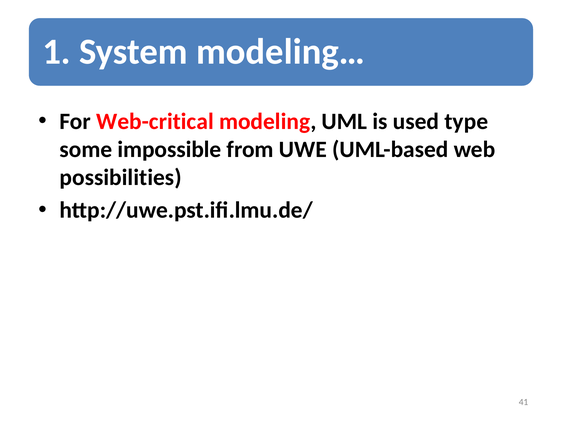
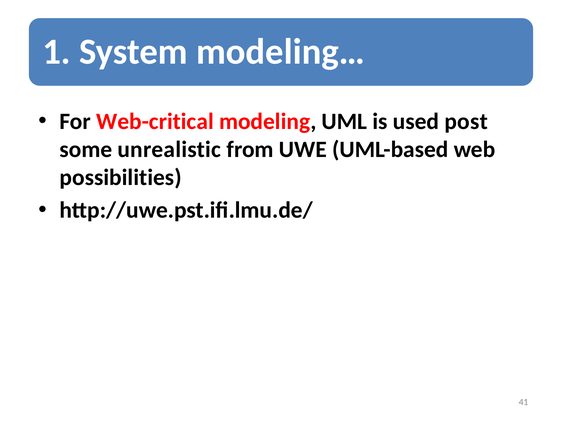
type: type -> post (466, 122)
impossible: impossible -> unrealistic (169, 150)
